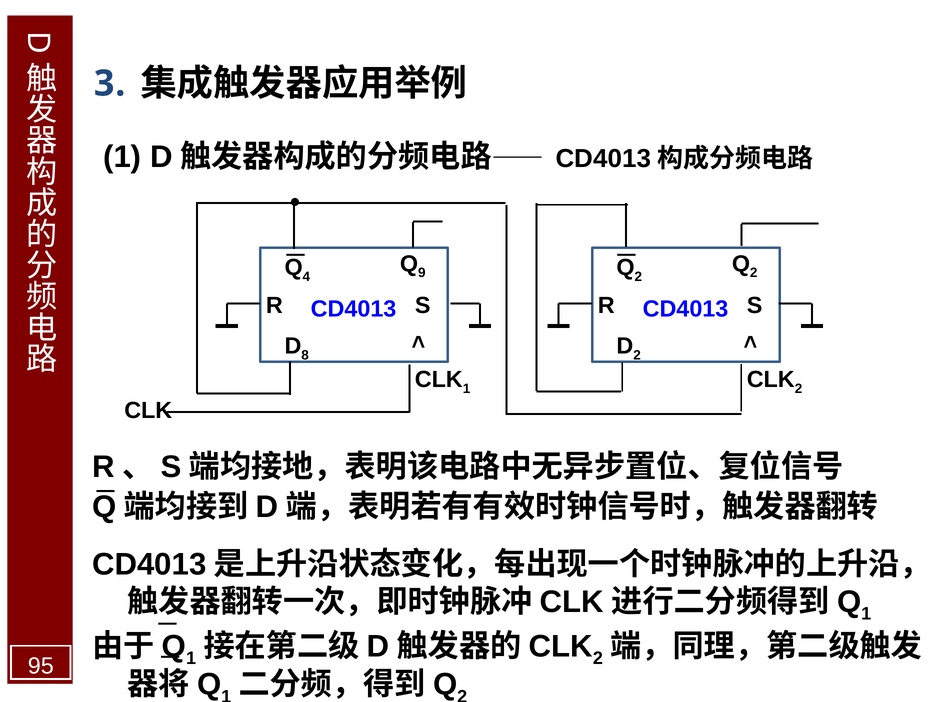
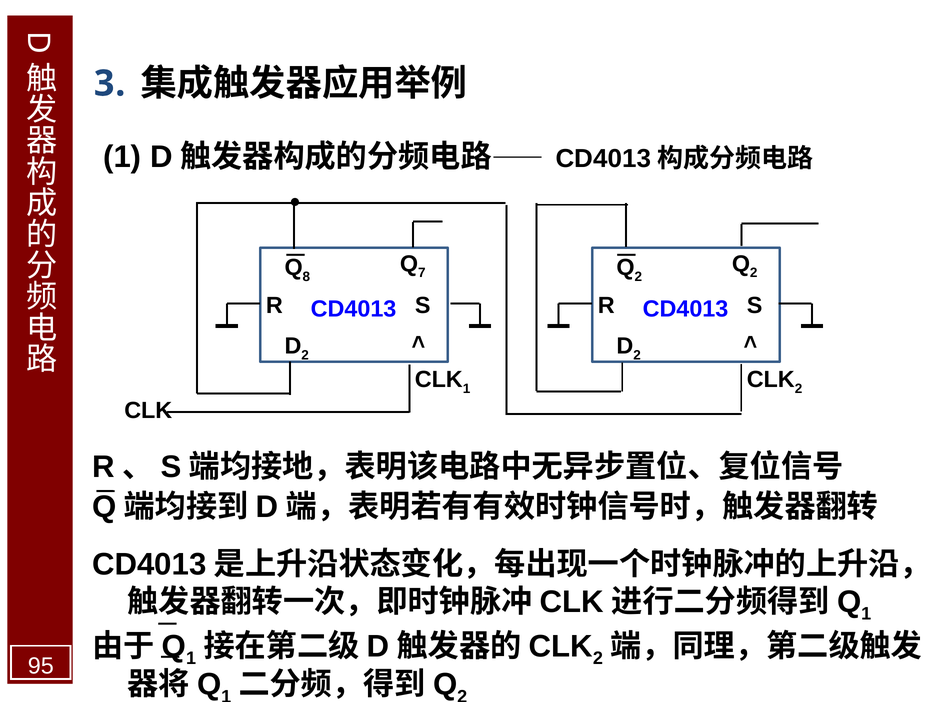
9: 9 -> 7 (422, 273)
4: 4 -> 8 (306, 276)
8: 8 -> 2 (305, 355)
